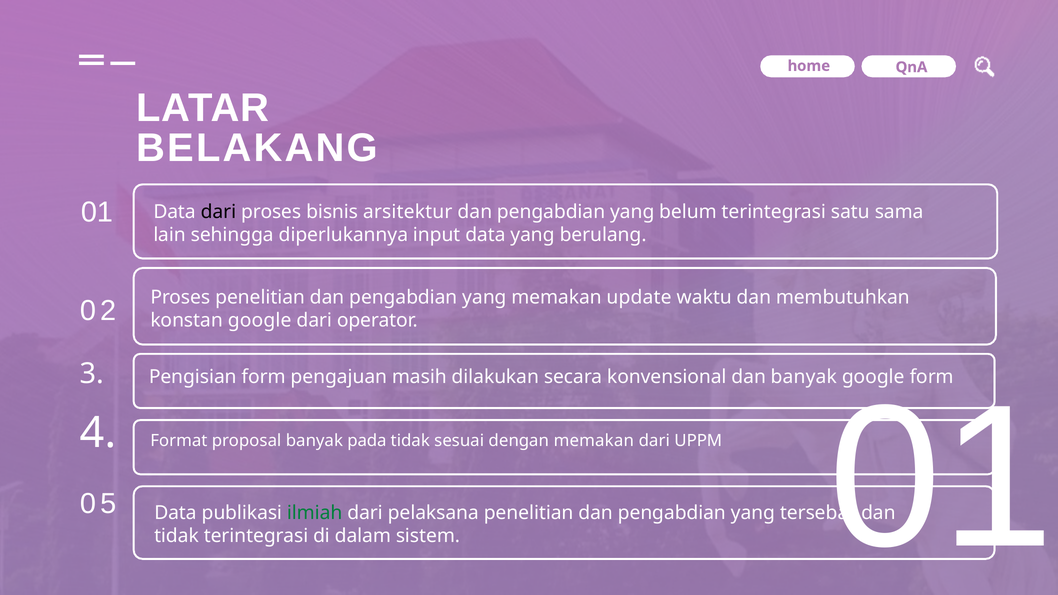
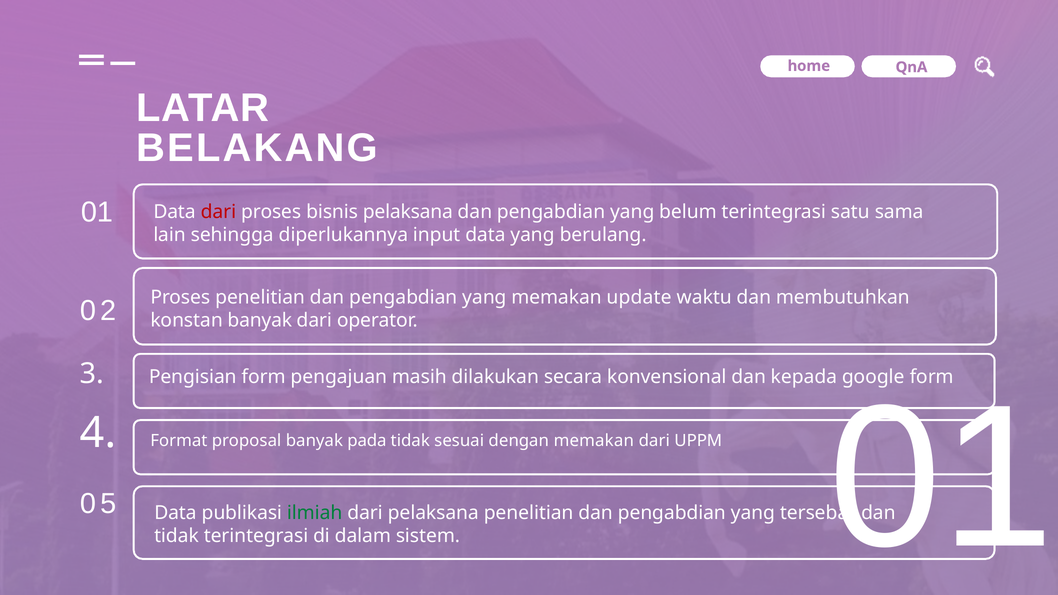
dari colour: black -> red (218, 212)
bisnis arsitektur: arsitektur -> pelaksana (408, 212)
konstan google: google -> banyak (260, 320)
dan banyak: banyak -> kepada (804, 377)
